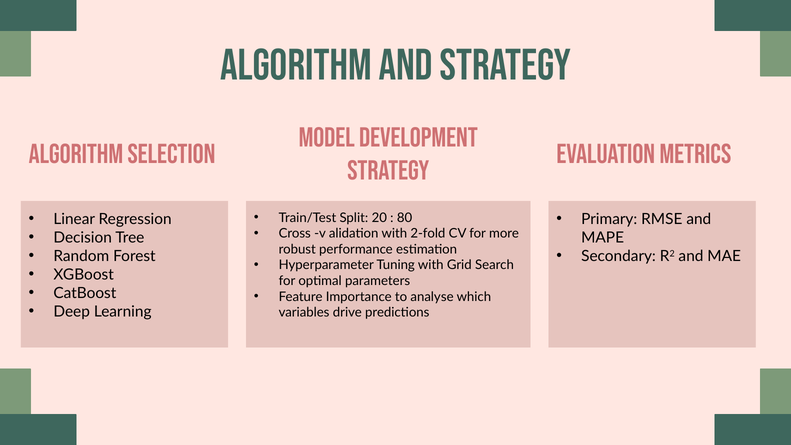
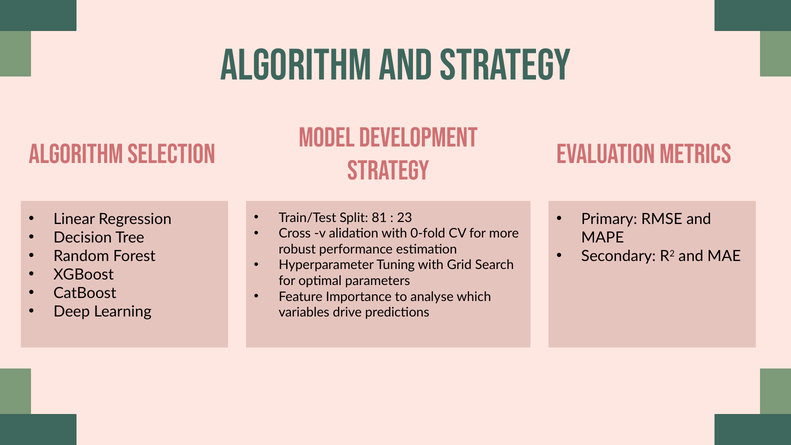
20: 20 -> 81 (379, 218)
80: 80 -> 23 (405, 218)
2-fold: 2-fold -> 0-fold (428, 233)
